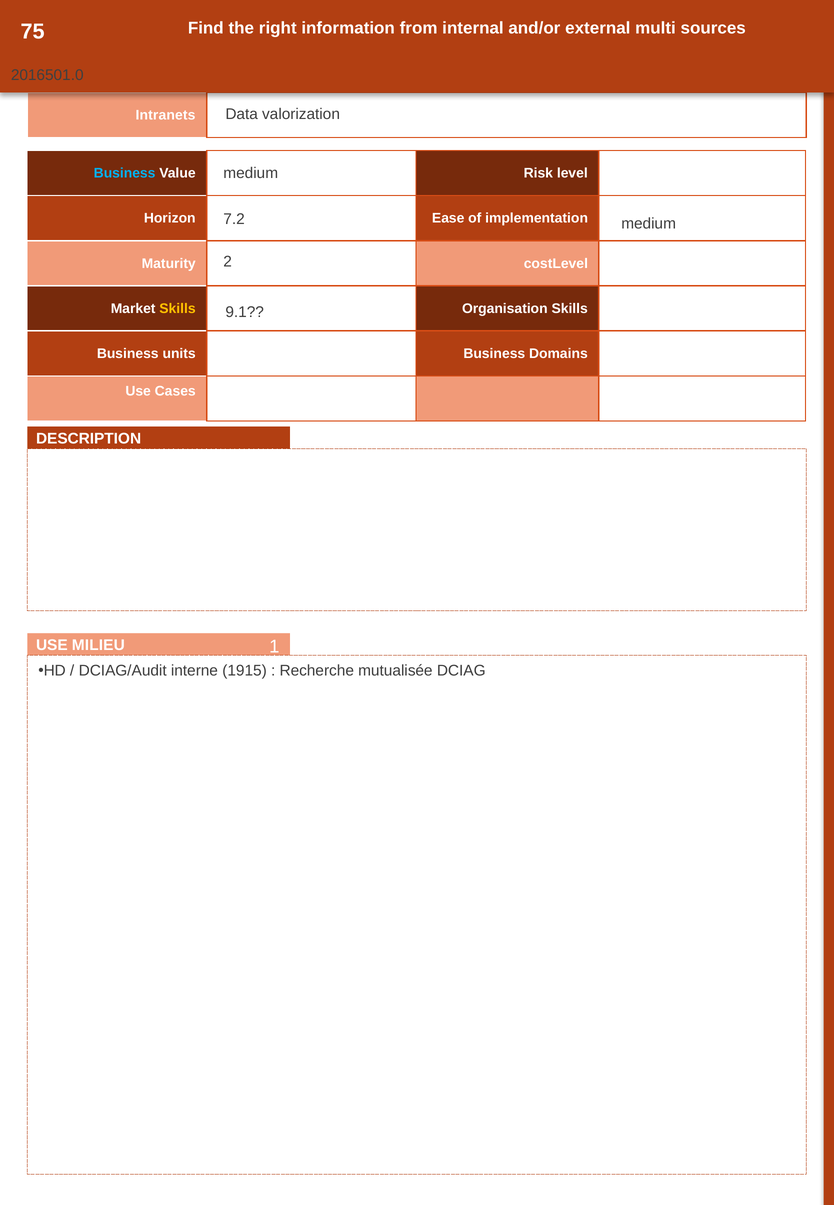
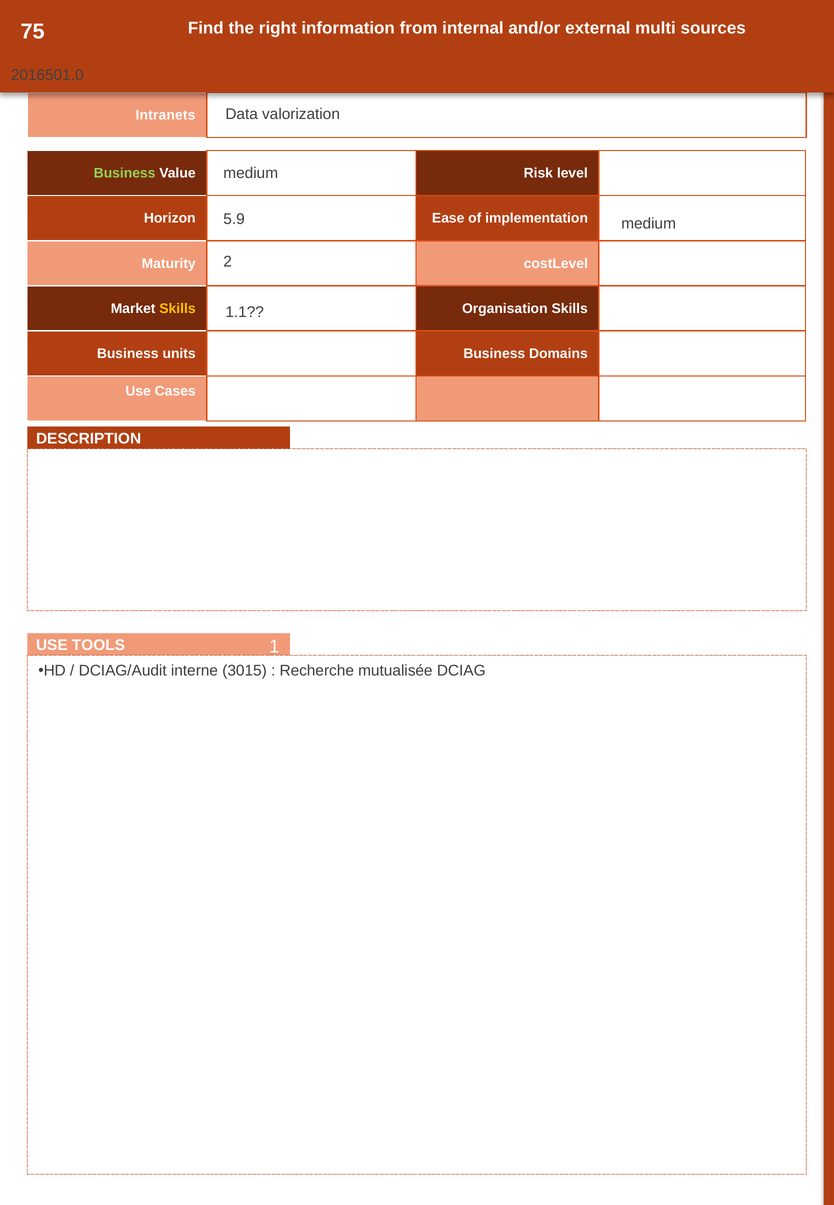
Business colour: light blue -> light green (125, 173)
7.2: 7.2 -> 5.9 (234, 219)
9.1: 9.1 -> 1.1 (245, 312)
MILIEU: MILIEU -> TOOLS (98, 645)
1915: 1915 -> 3015 (245, 671)
